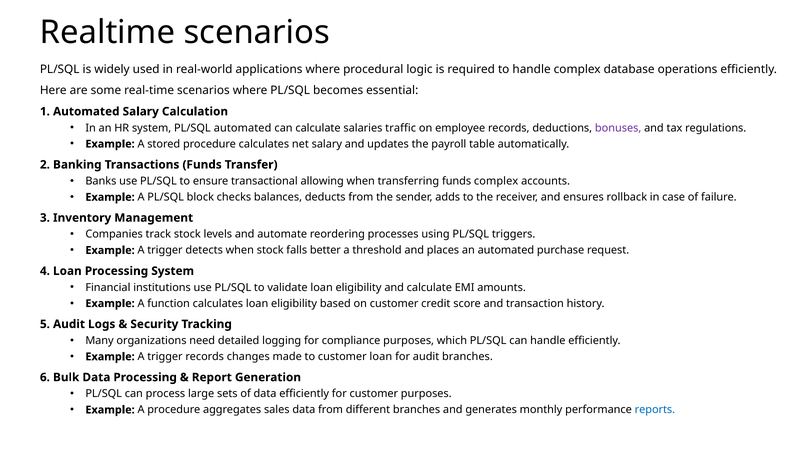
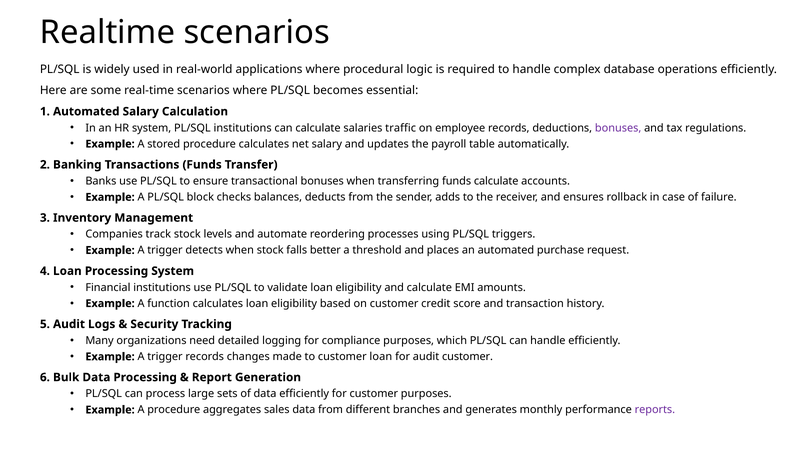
PL/SQL automated: automated -> institutions (243, 128)
transactional allowing: allowing -> bonuses (322, 181)
funds complex: complex -> calculate (496, 181)
audit branches: branches -> customer (468, 357)
reports colour: blue -> purple (655, 410)
